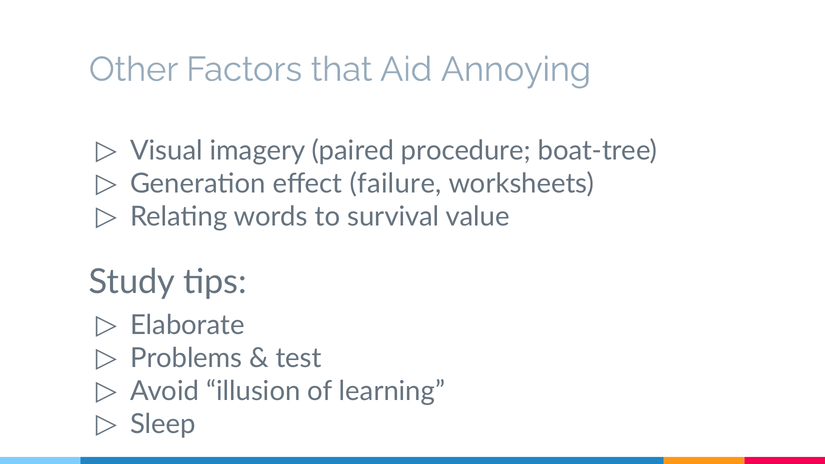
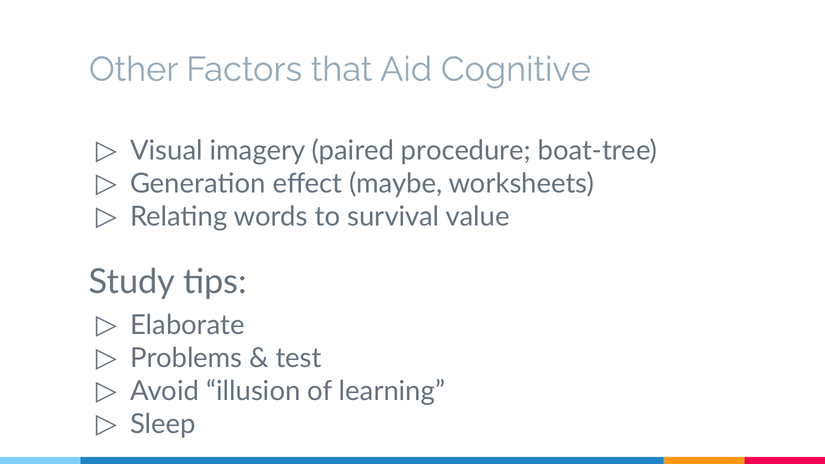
Annoying: Annoying -> Cognitive (516, 69)
failure: failure -> maybe (396, 184)
